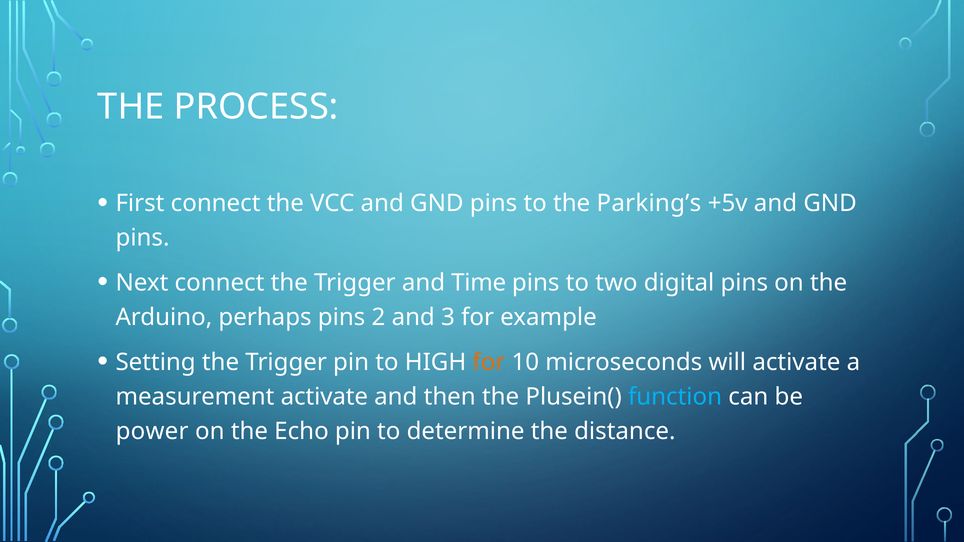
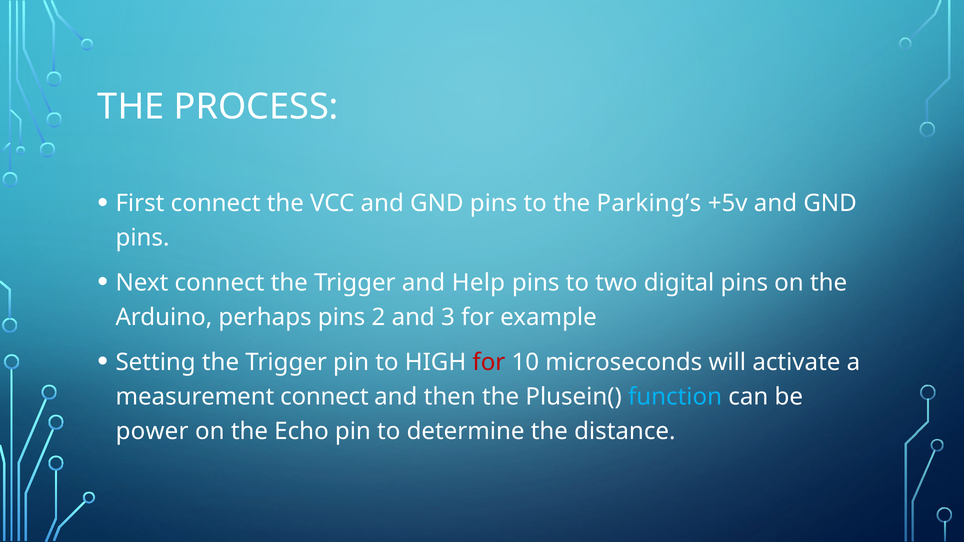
Time: Time -> Help (478, 283)
for colour: orange -> red (489, 362)
measurement activate: activate -> connect (324, 397)
